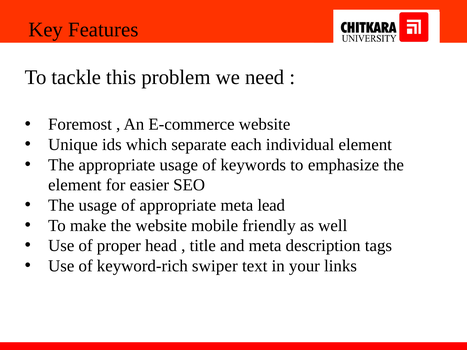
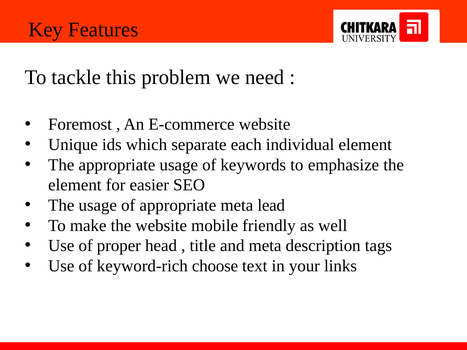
swiper: swiper -> choose (215, 266)
